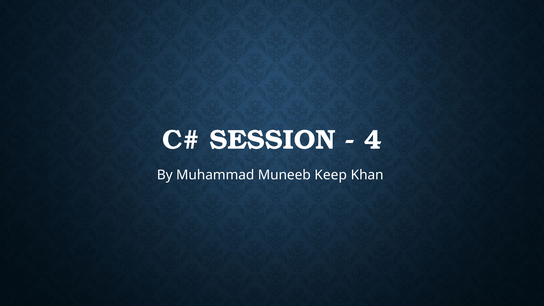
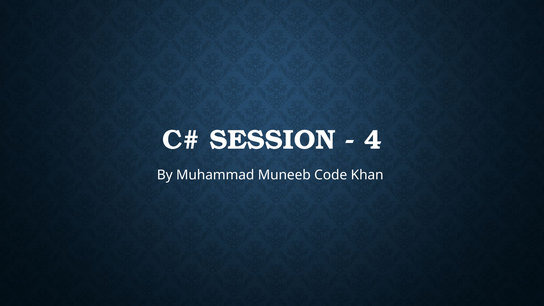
Keep: Keep -> Code (331, 175)
